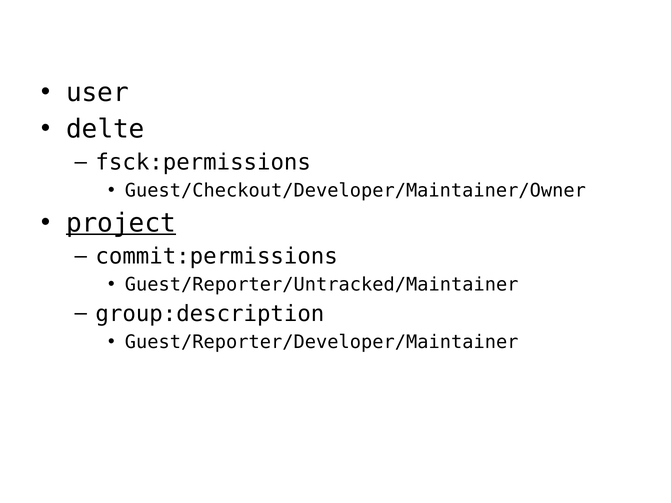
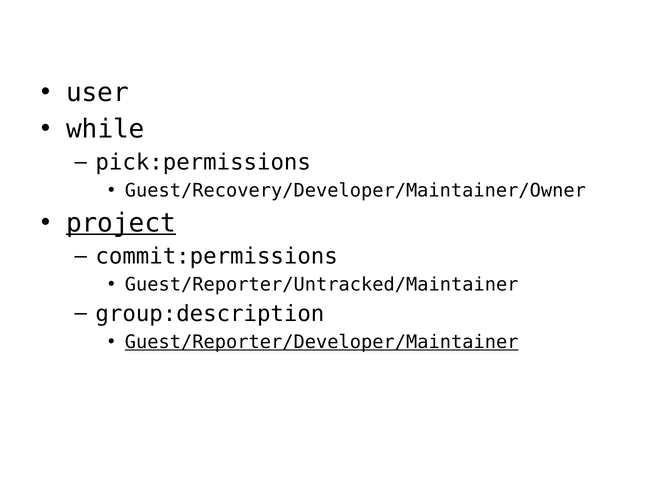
delte: delte -> while (105, 129)
fsck:permissions: fsck:permissions -> pick:permissions (203, 163)
Guest/Checkout/Developer/Maintainer/Owner: Guest/Checkout/Developer/Maintainer/Owner -> Guest/Recovery/Developer/Maintainer/Owner (355, 191)
Guest/Reporter/Developer/Maintainer underline: none -> present (322, 342)
